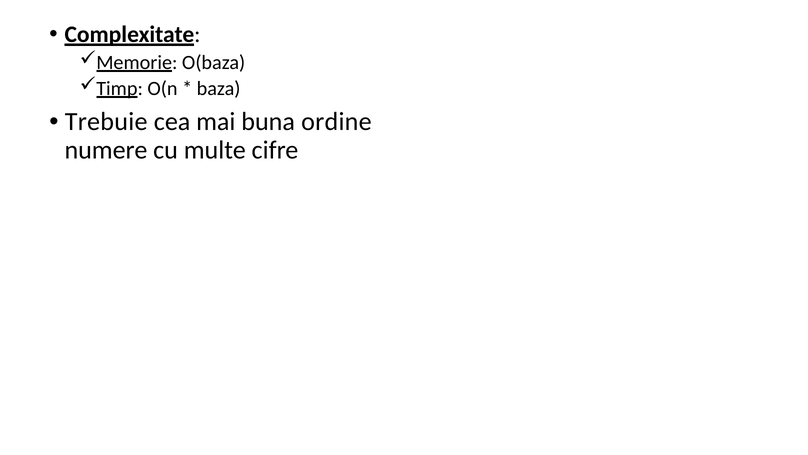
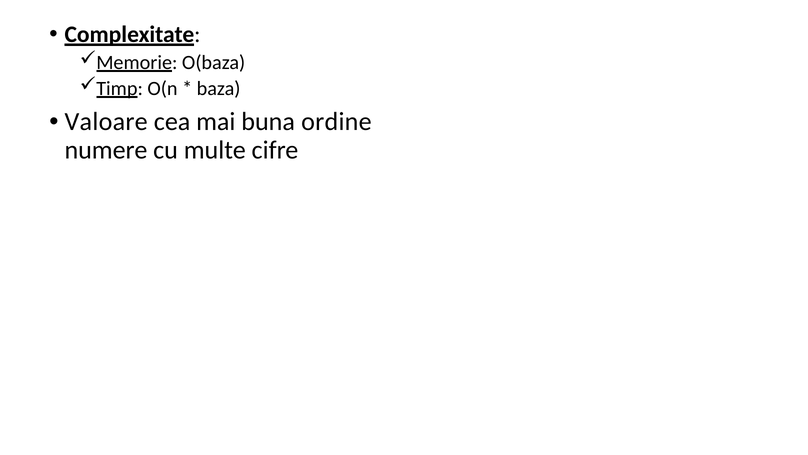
Trebuie: Trebuie -> Valoare (106, 122)
